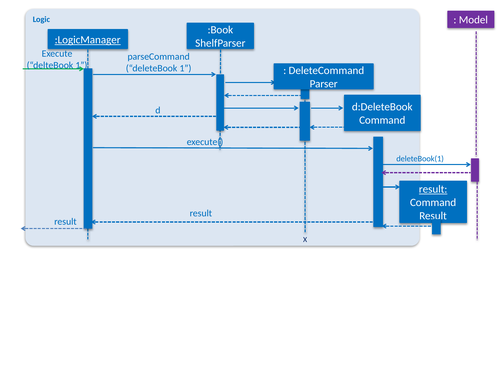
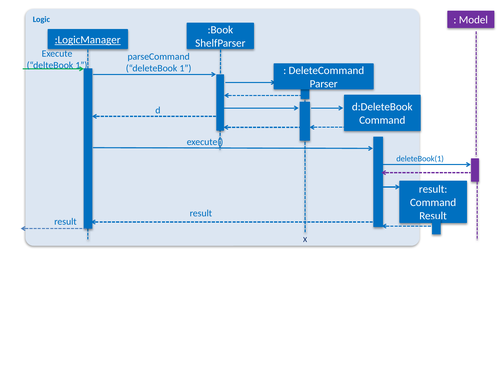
result underline: present -> none (433, 189)
